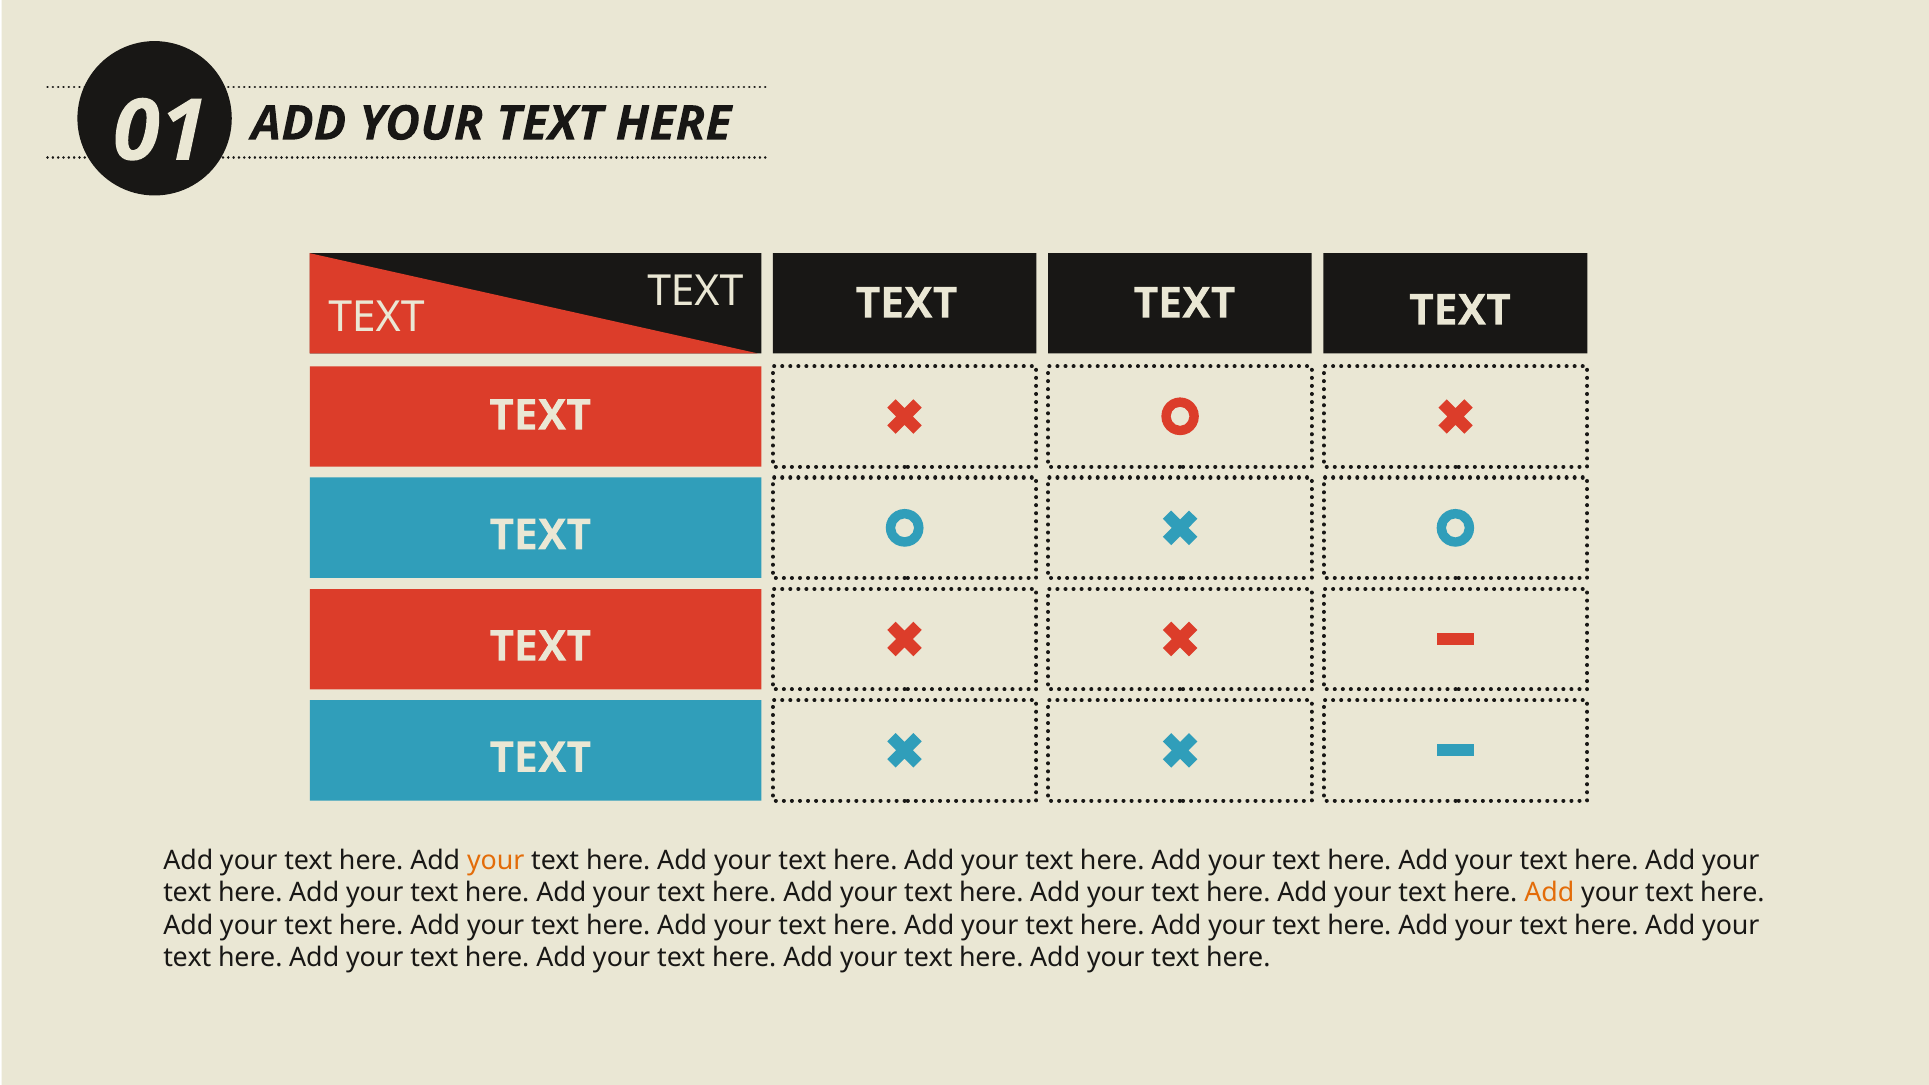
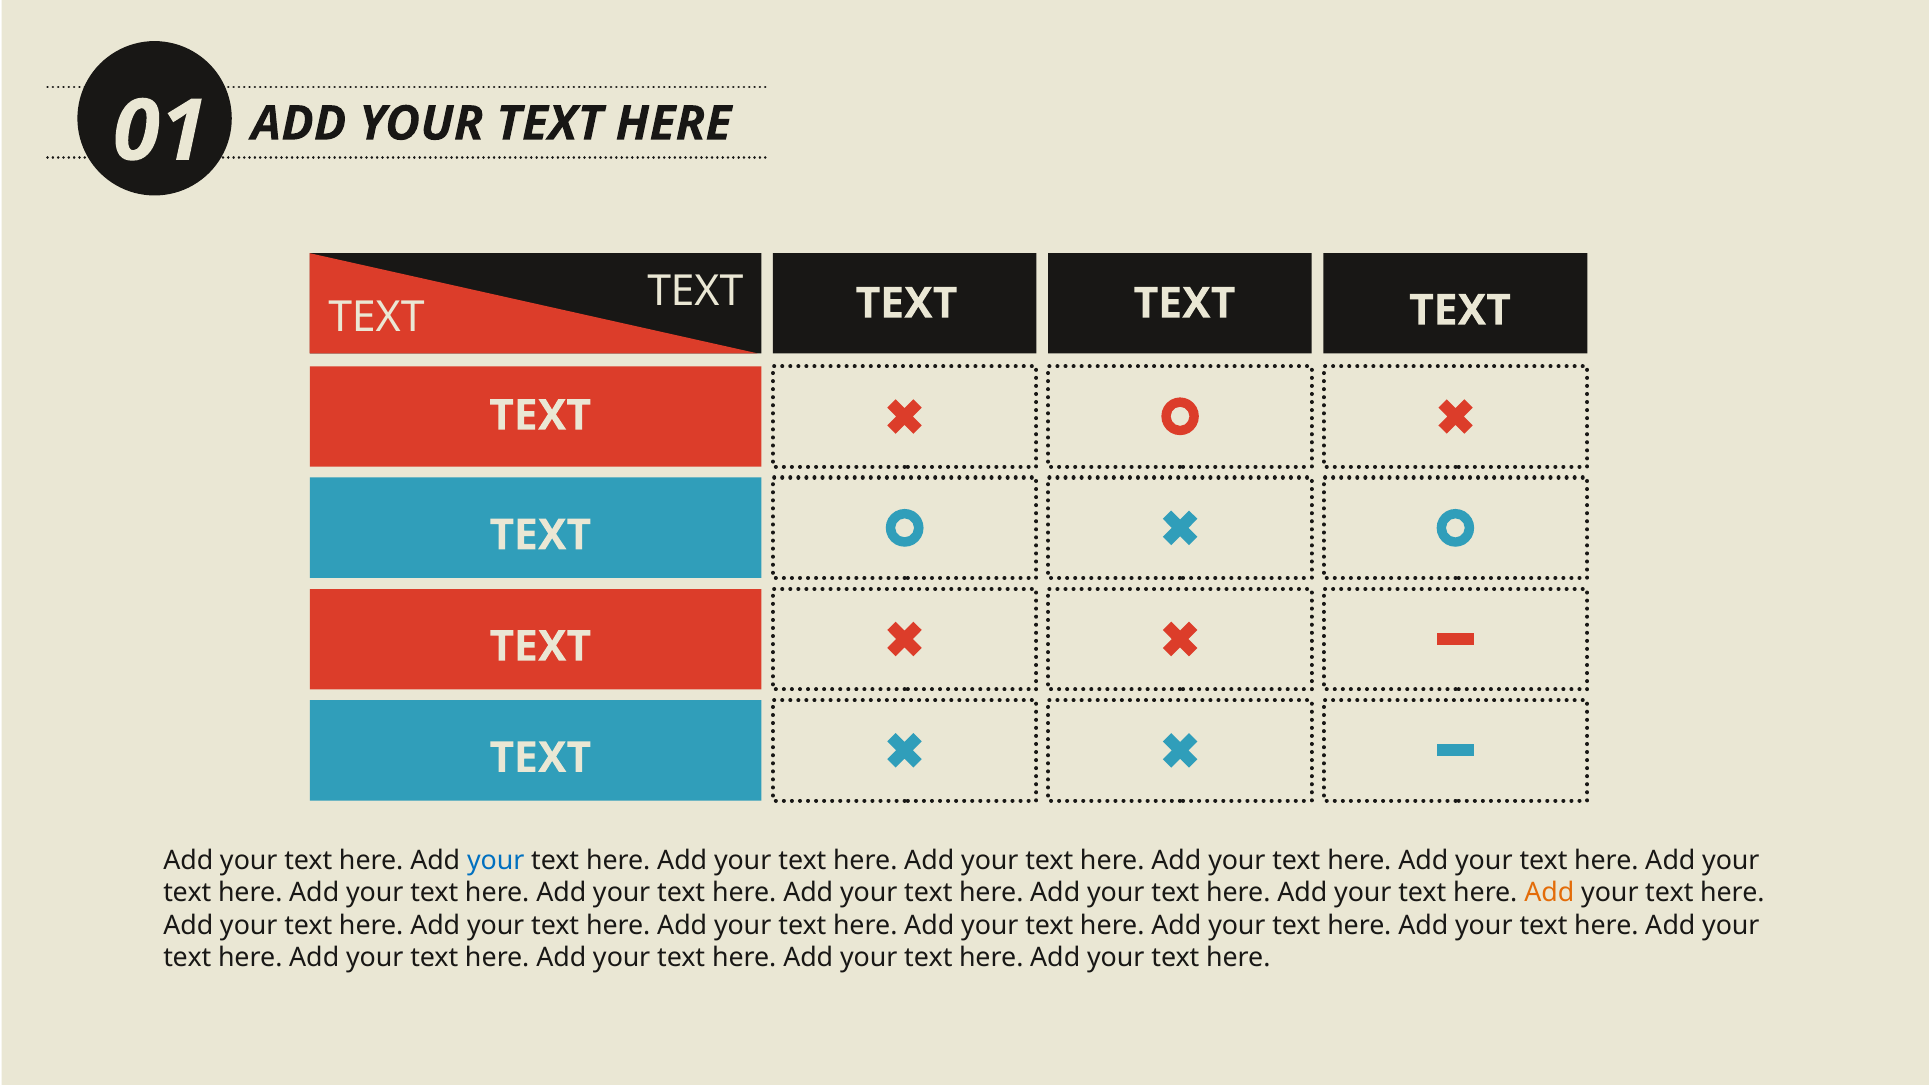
your colour: orange -> blue (496, 861)
